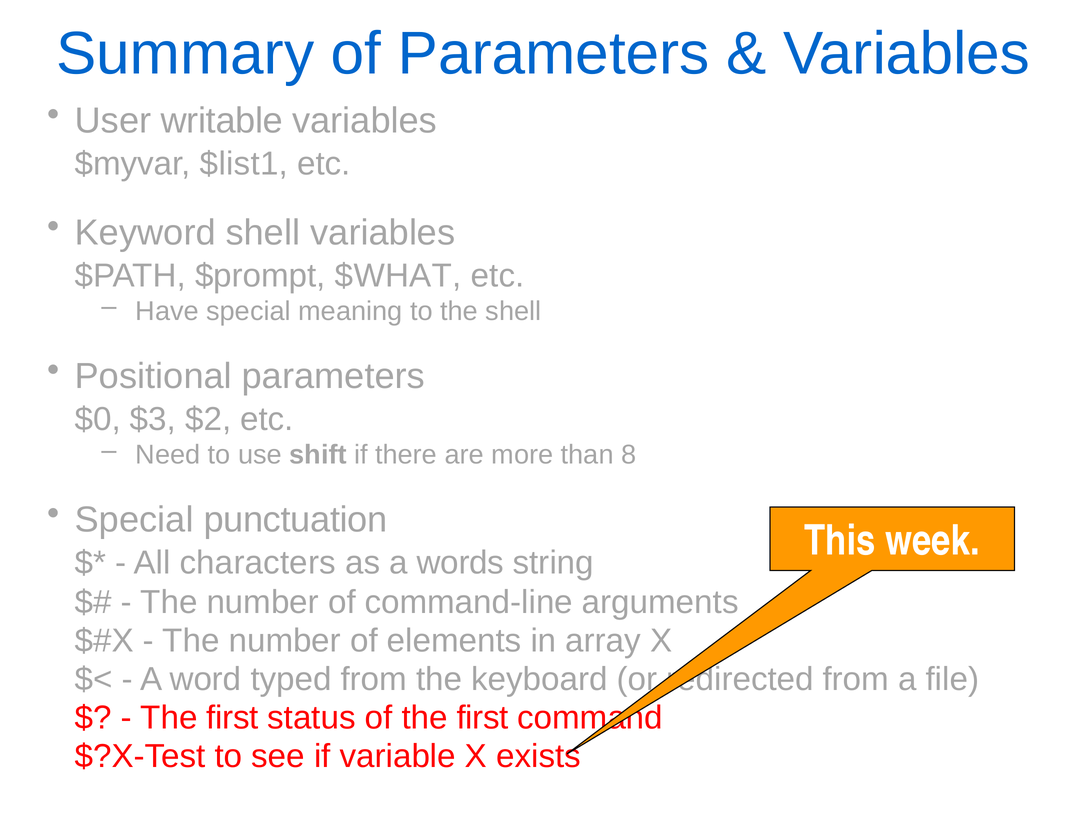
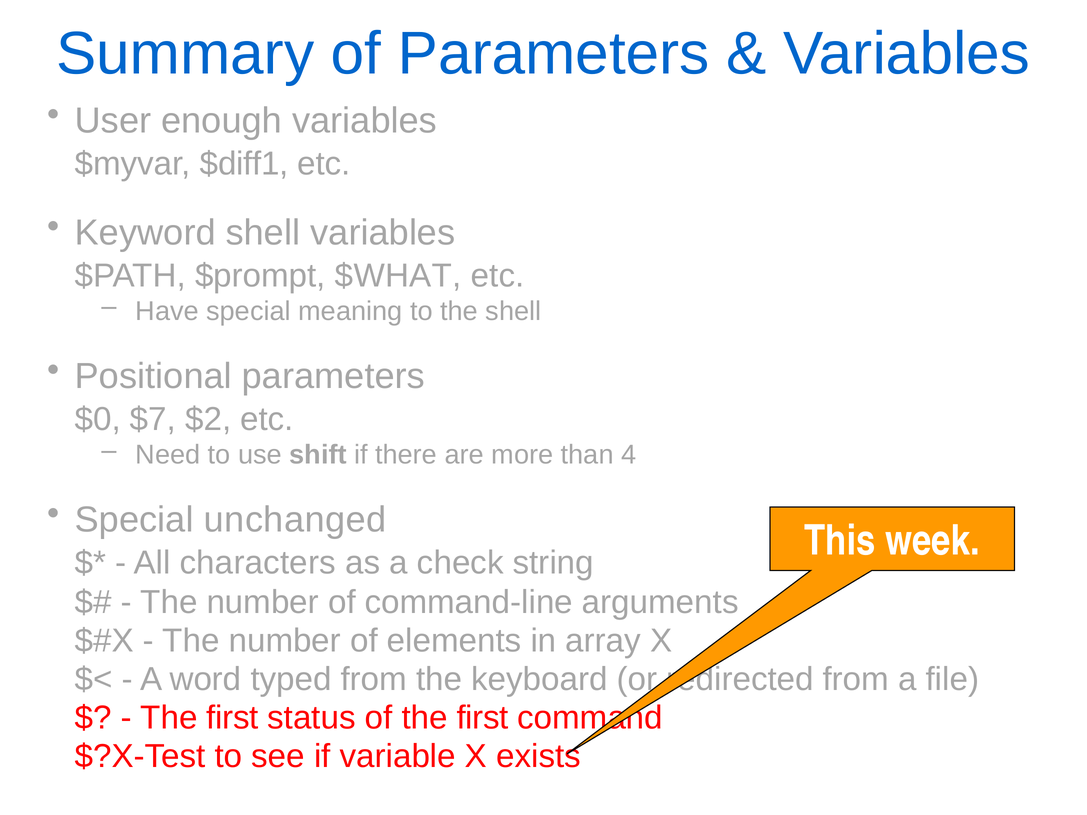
writable: writable -> enough (222, 121)
$list1: $list1 -> $diff1 (244, 164)
$3: $3 -> $7 (153, 420)
8: 8 -> 4 (629, 455)
punctuation: punctuation -> unchanged (295, 520)
words: words -> check (460, 563)
